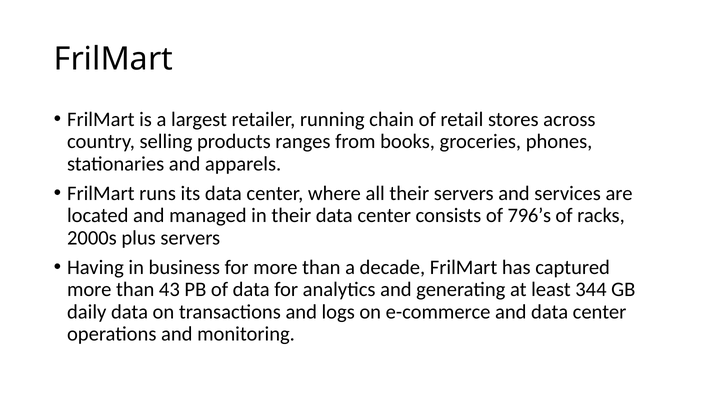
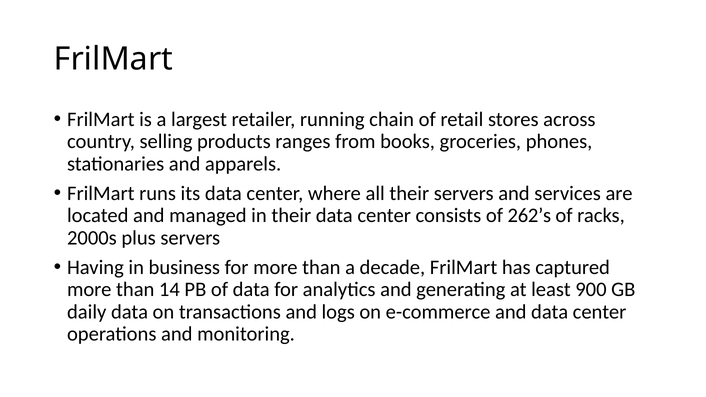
796’s: 796’s -> 262’s (529, 216)
43: 43 -> 14 (169, 290)
344: 344 -> 900 (591, 290)
